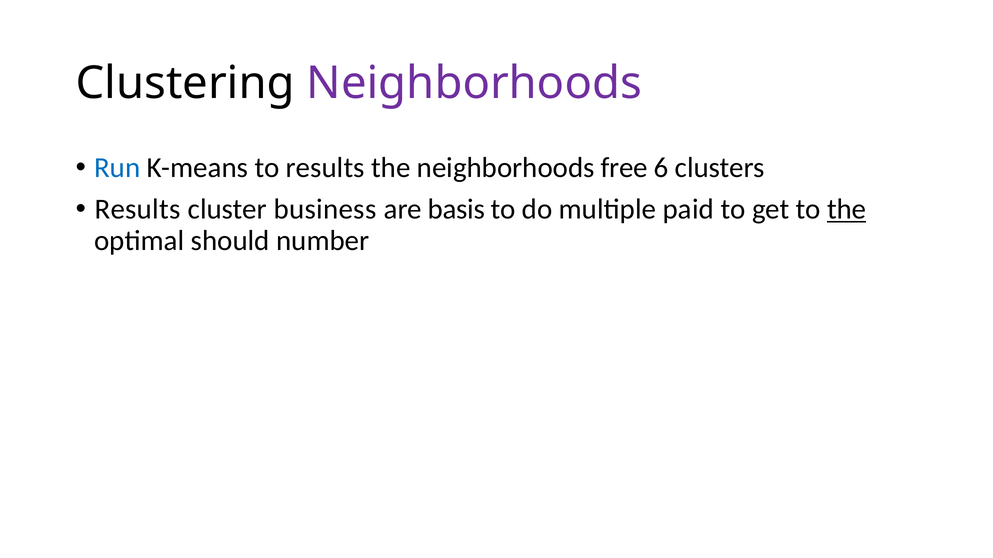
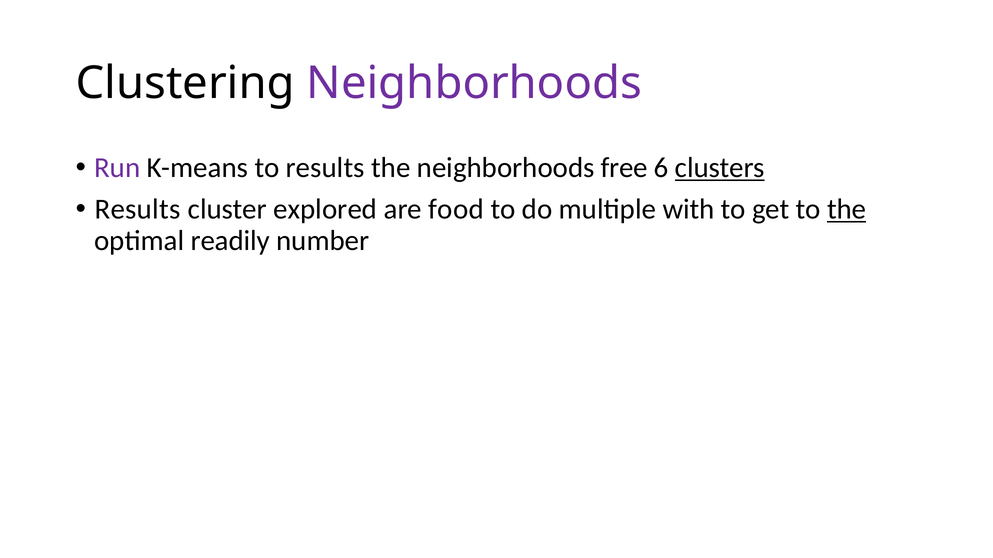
Run colour: blue -> purple (117, 168)
clusters underline: none -> present (720, 168)
business: business -> explored (325, 210)
basis: basis -> food (456, 210)
paid: paid -> with (688, 210)
should: should -> readily (230, 241)
